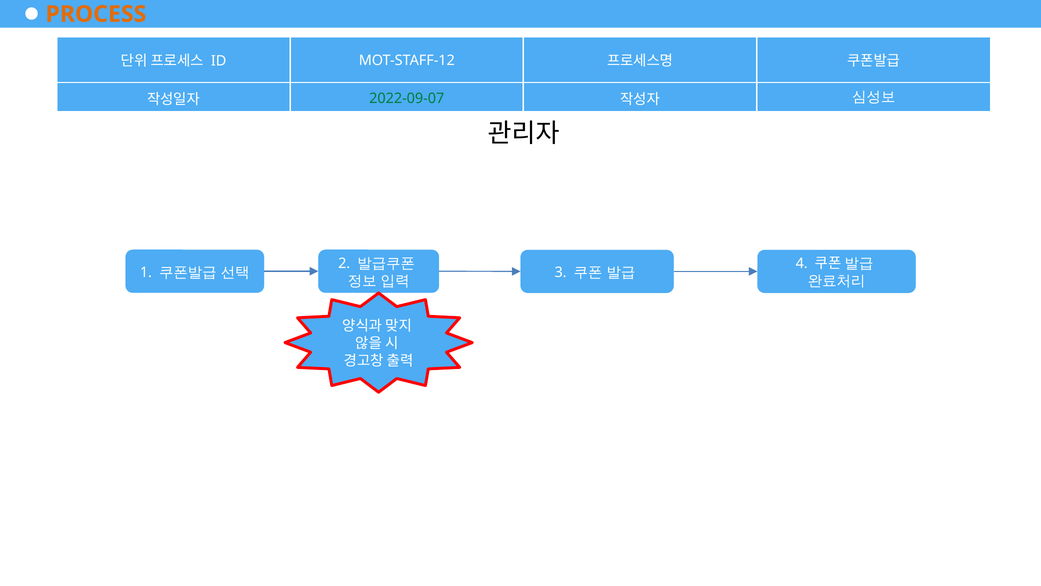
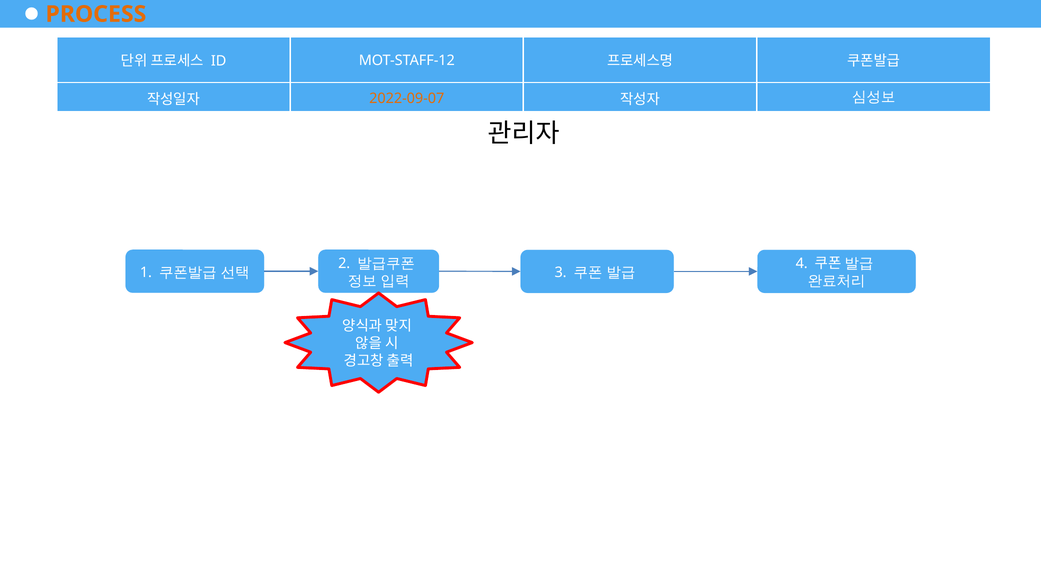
2022-09-07 colour: green -> orange (407, 98)
